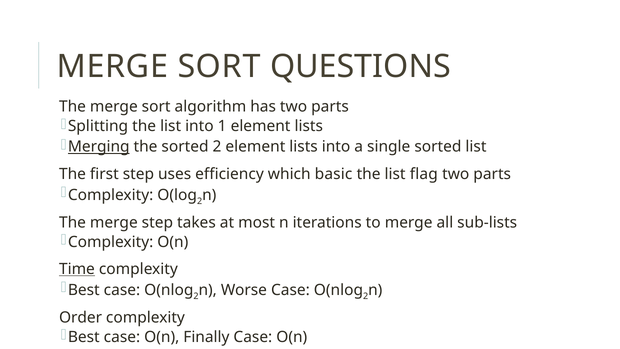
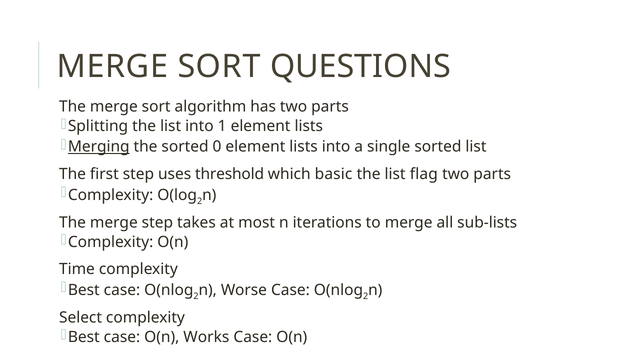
sorted 2: 2 -> 0 (217, 147)
efficiency: efficiency -> threshold (230, 174)
Time underline: present -> none (77, 269)
Order: Order -> Select (81, 318)
Finally: Finally -> Works (206, 337)
